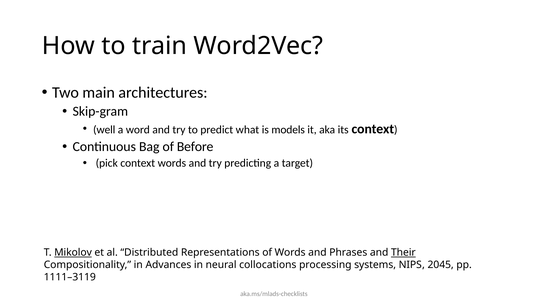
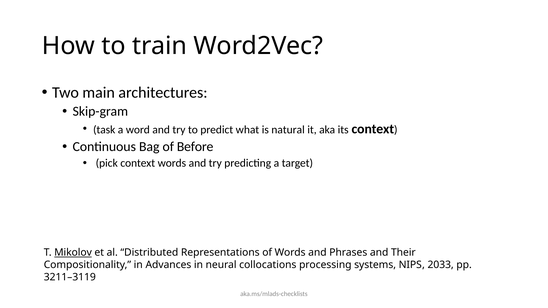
well: well -> task (104, 130)
models: models -> natural (288, 130)
Their underline: present -> none (403, 253)
2045: 2045 -> 2033 (441, 265)
1111–3119: 1111–3119 -> 3211–3119 (70, 277)
